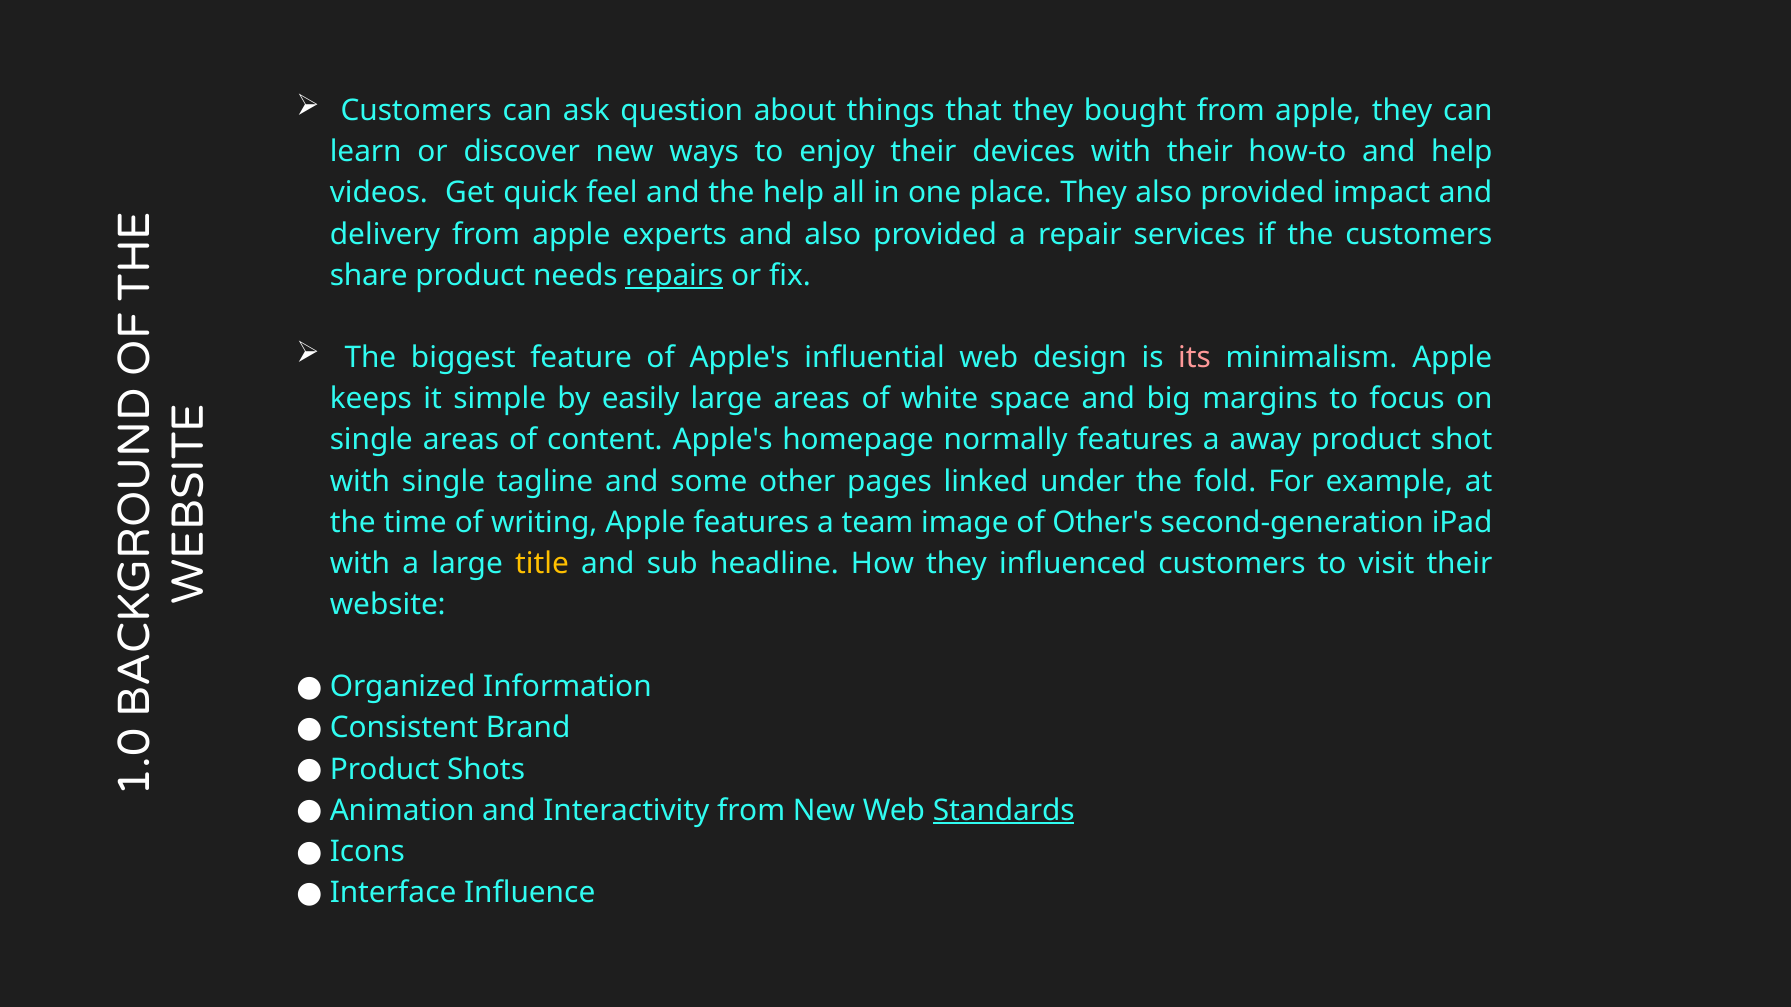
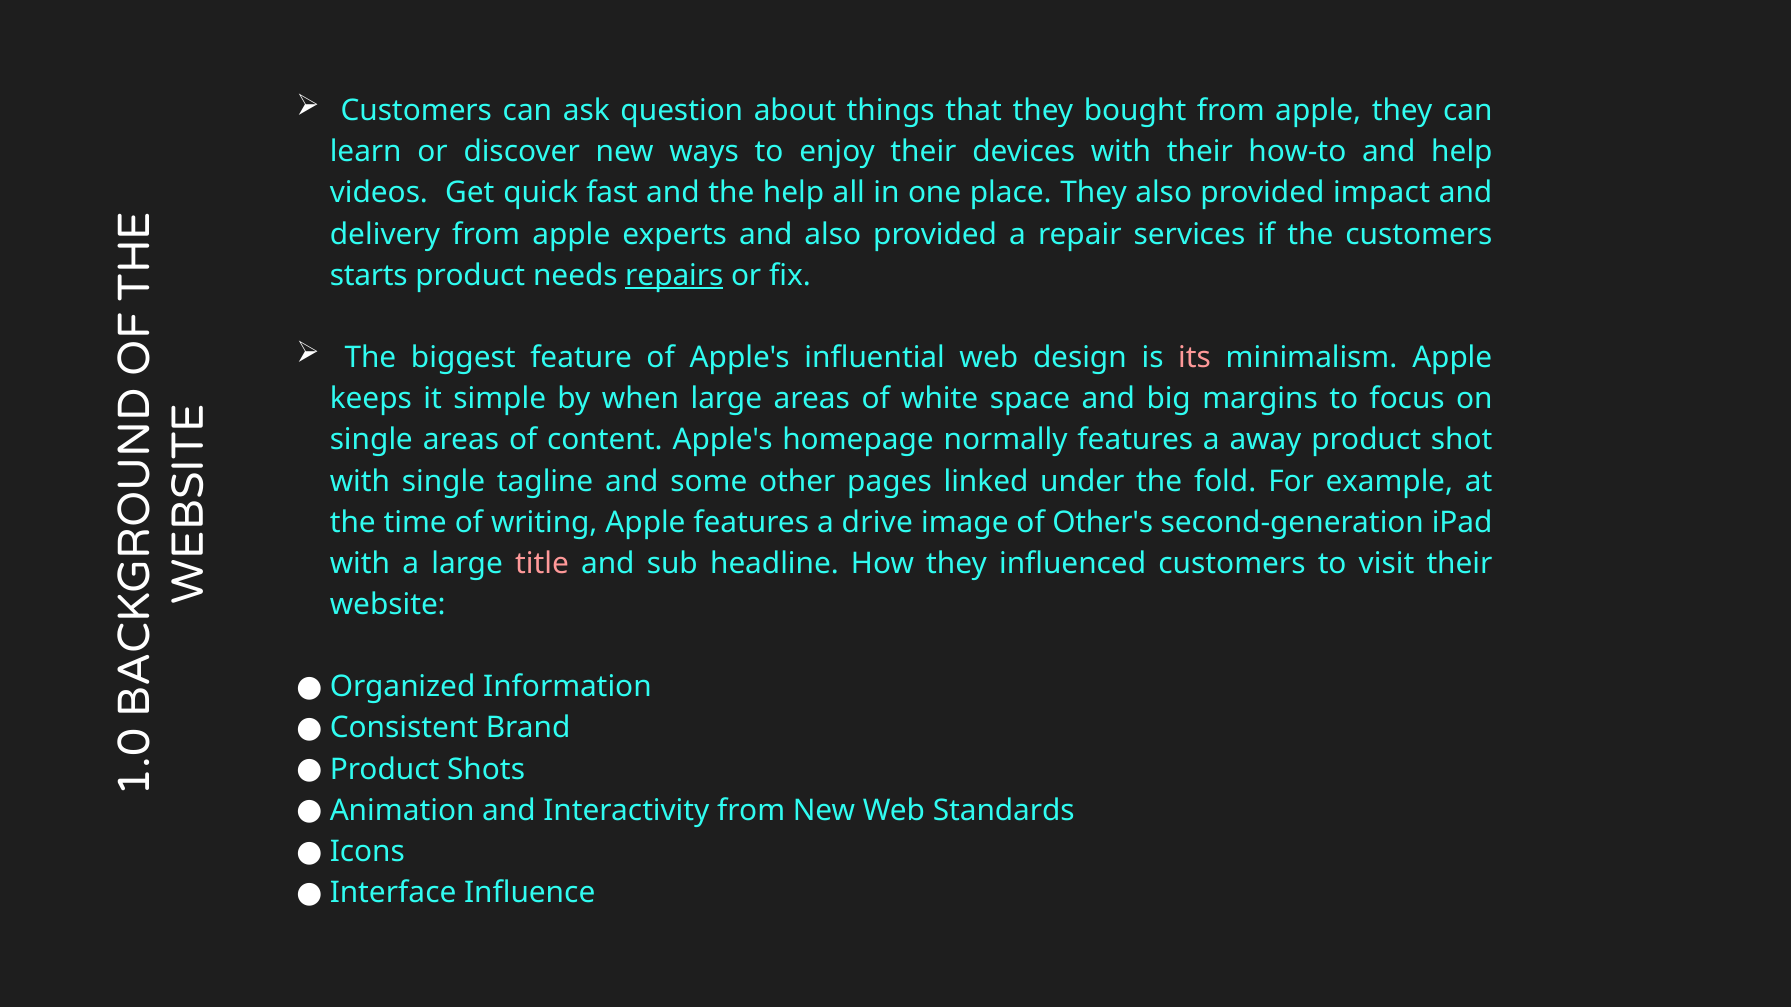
feel: feel -> fast (612, 193)
share: share -> starts (369, 276)
easily: easily -> when (640, 399)
team: team -> drive (877, 523)
title colour: yellow -> pink (542, 564)
Standards underline: present -> none (1004, 811)
